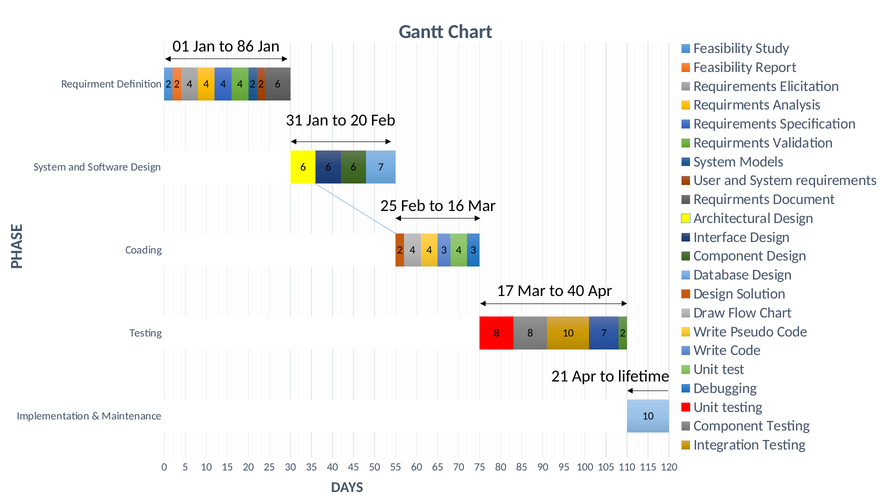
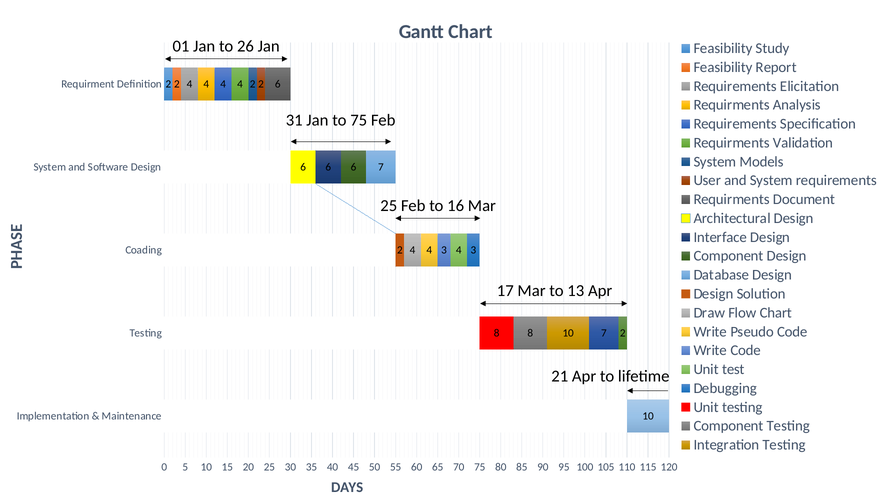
86: 86 -> 26 (245, 46)
to 20: 20 -> 75 (359, 121)
to 40: 40 -> 13 (576, 291)
